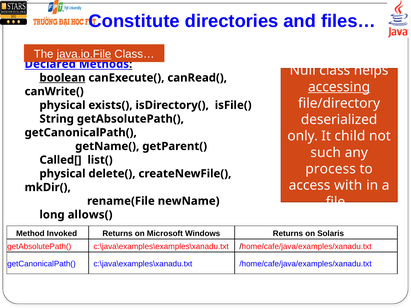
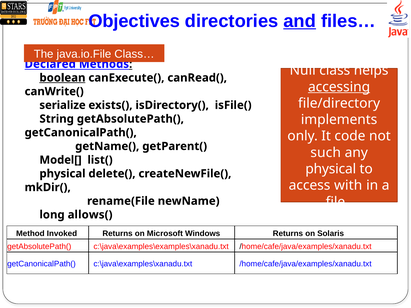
Constitute: Constitute -> Objectives (134, 21)
and underline: none -> present (300, 21)
java.io.File underline: present -> none (84, 54)
physical: physical -> serialize (63, 105)
deserialized: deserialized -> implements (339, 120)
child: child -> code (350, 136)
Called[: Called[ -> Model[ (61, 160)
process: process -> physical (331, 169)
